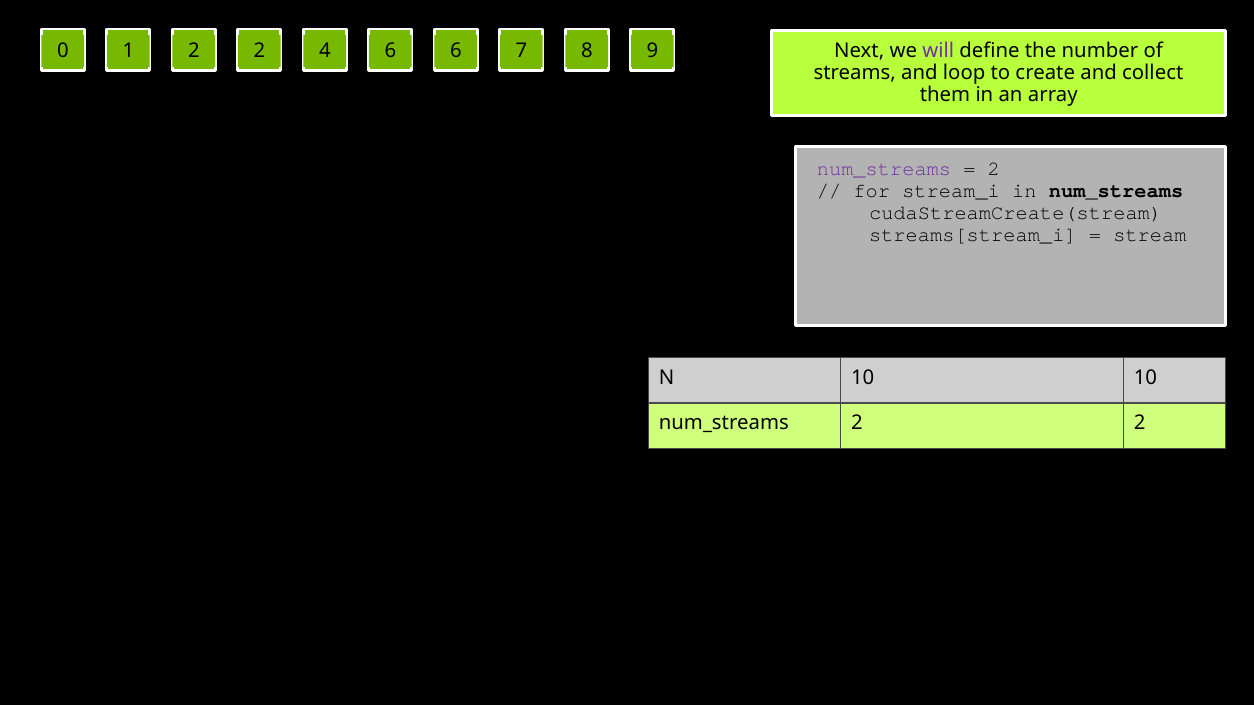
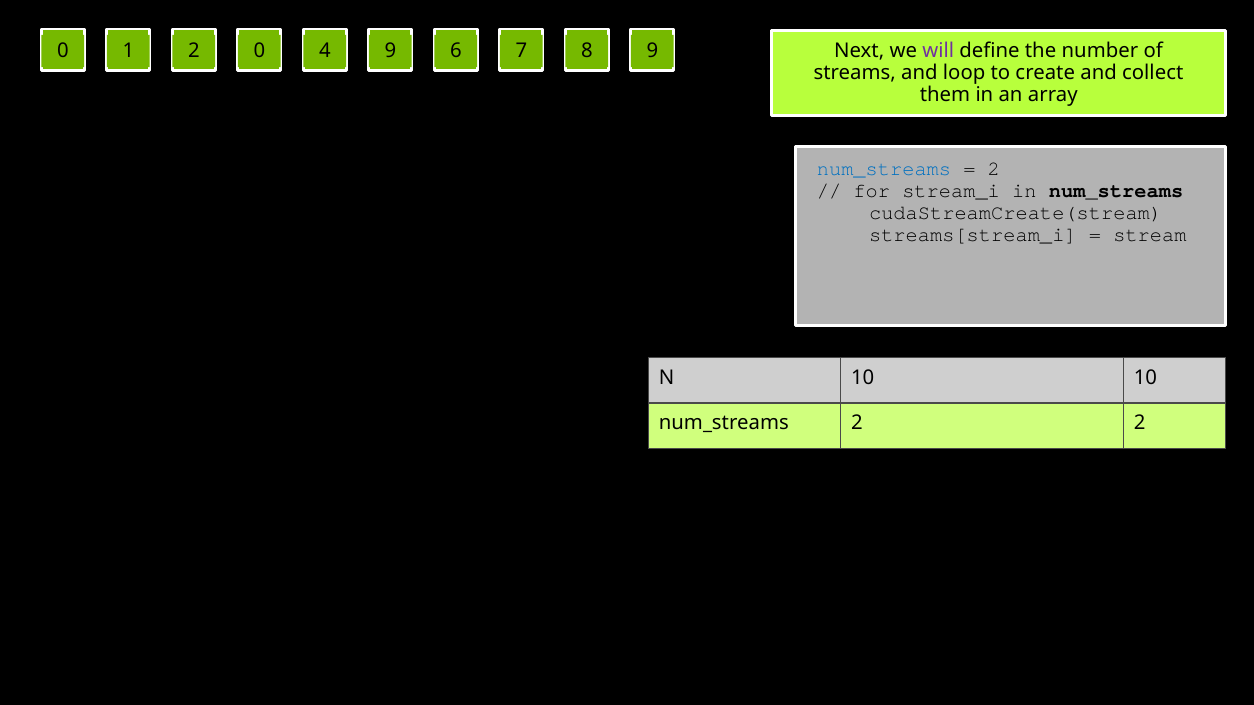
1 2 2: 2 -> 0 (259, 51)
4 6: 6 -> 9 (390, 51)
num_streams colour: purple -> blue (884, 169)
